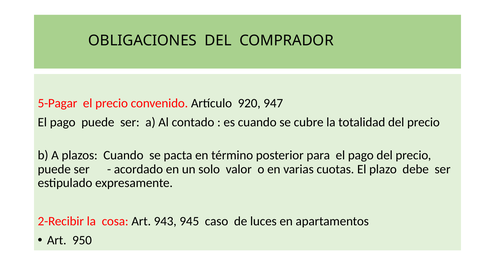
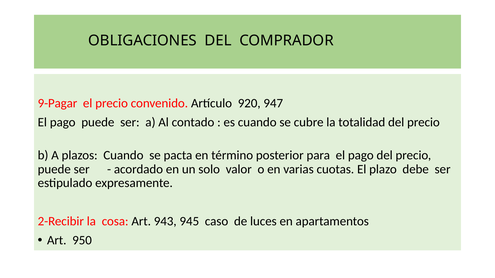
5-Pagar: 5-Pagar -> 9-Pagar (57, 103)
